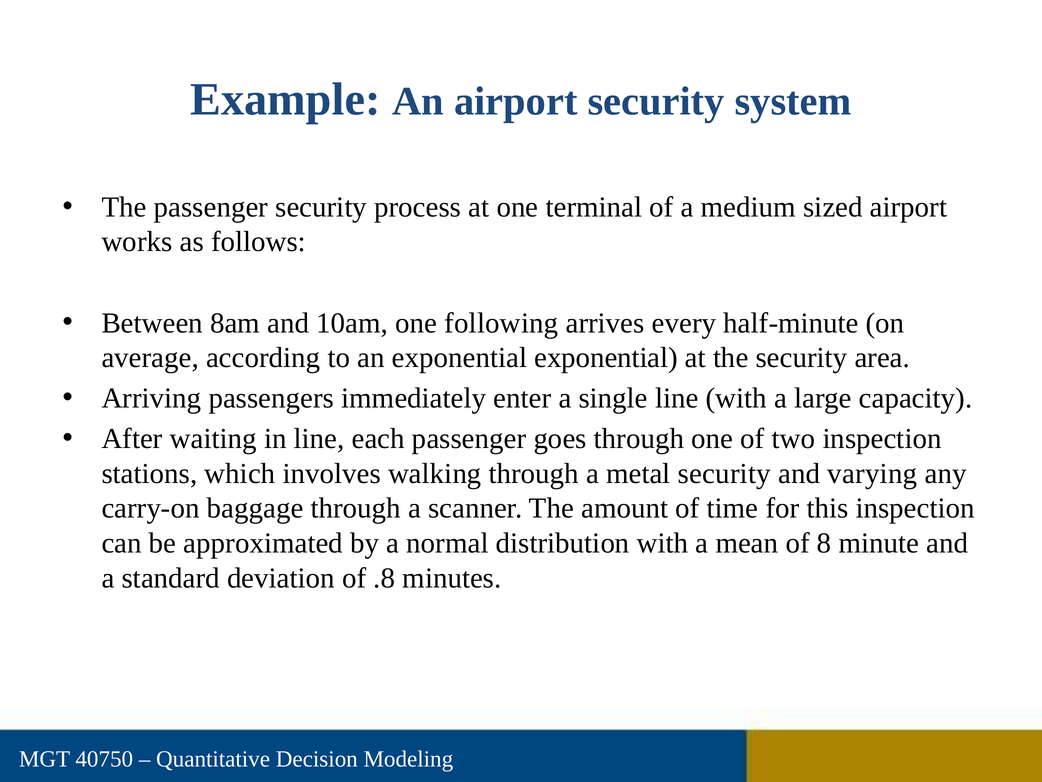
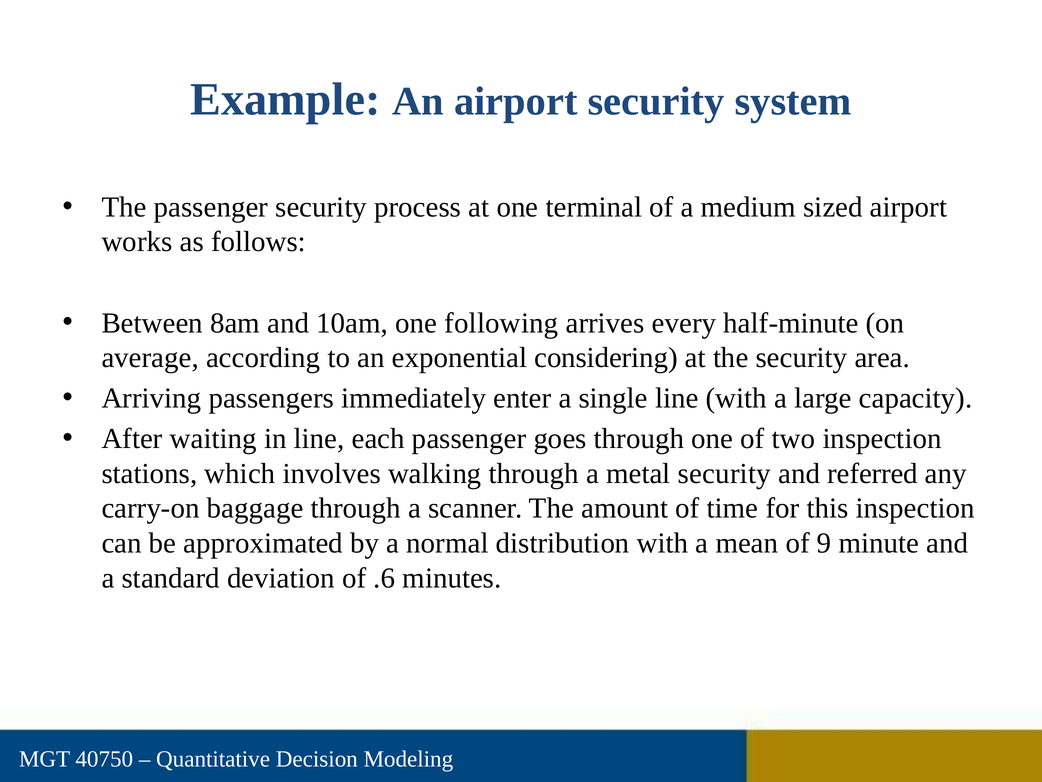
exponential exponential: exponential -> considering (606, 358)
varying: varying -> referred (873, 473)
8: 8 -> 9 (824, 543)
.8: .8 -> .6 (384, 578)
